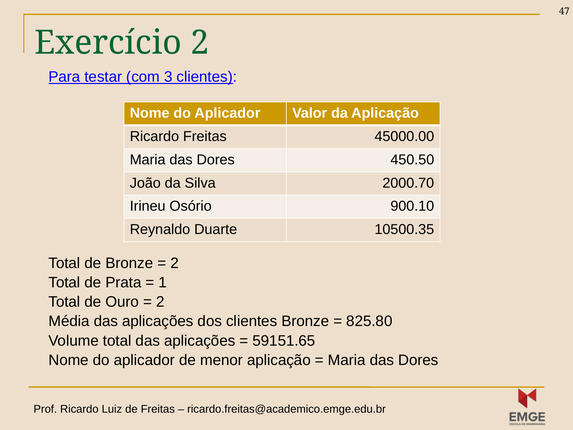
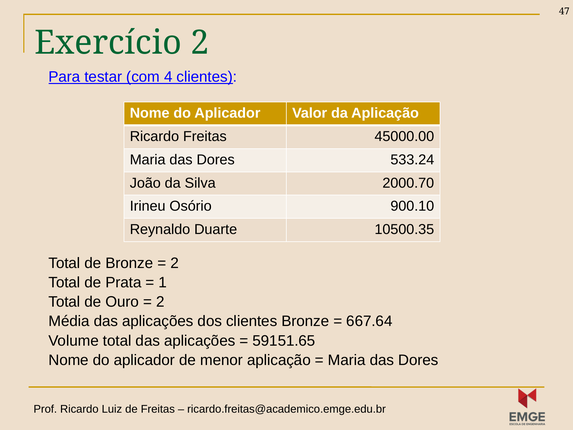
3: 3 -> 4 (168, 77)
450.50: 450.50 -> 533.24 (412, 160)
825.80: 825.80 -> 667.64 (369, 321)
